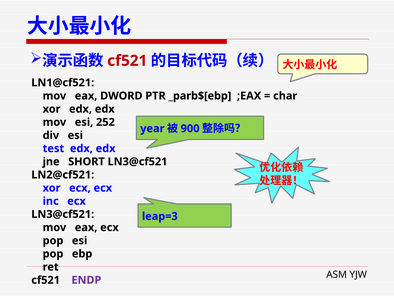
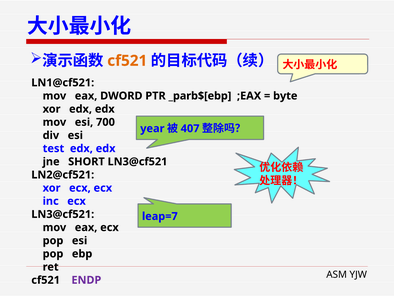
cf521 colour: red -> orange (127, 61)
char: char -> byte (285, 96)
252: 252 -> 700 (105, 122)
900: 900 -> 407 (190, 128)
leap=3: leap=3 -> leap=7 (160, 216)
